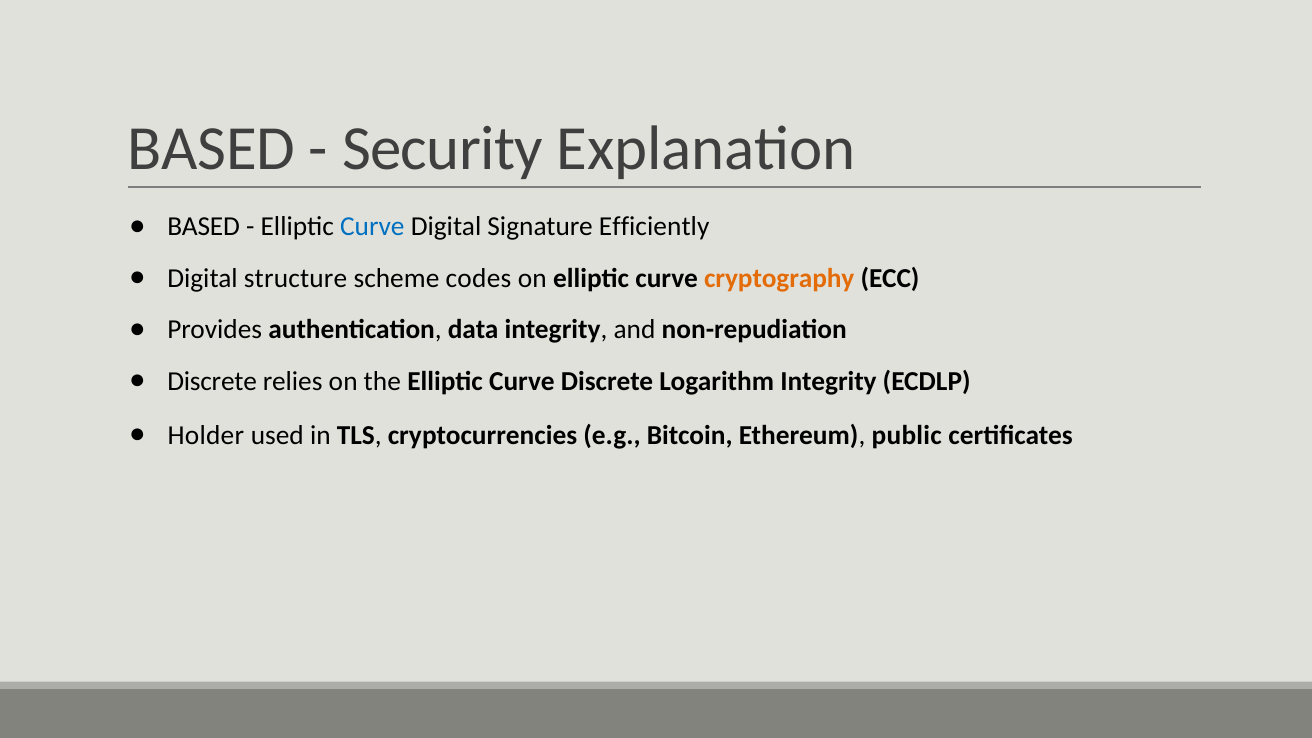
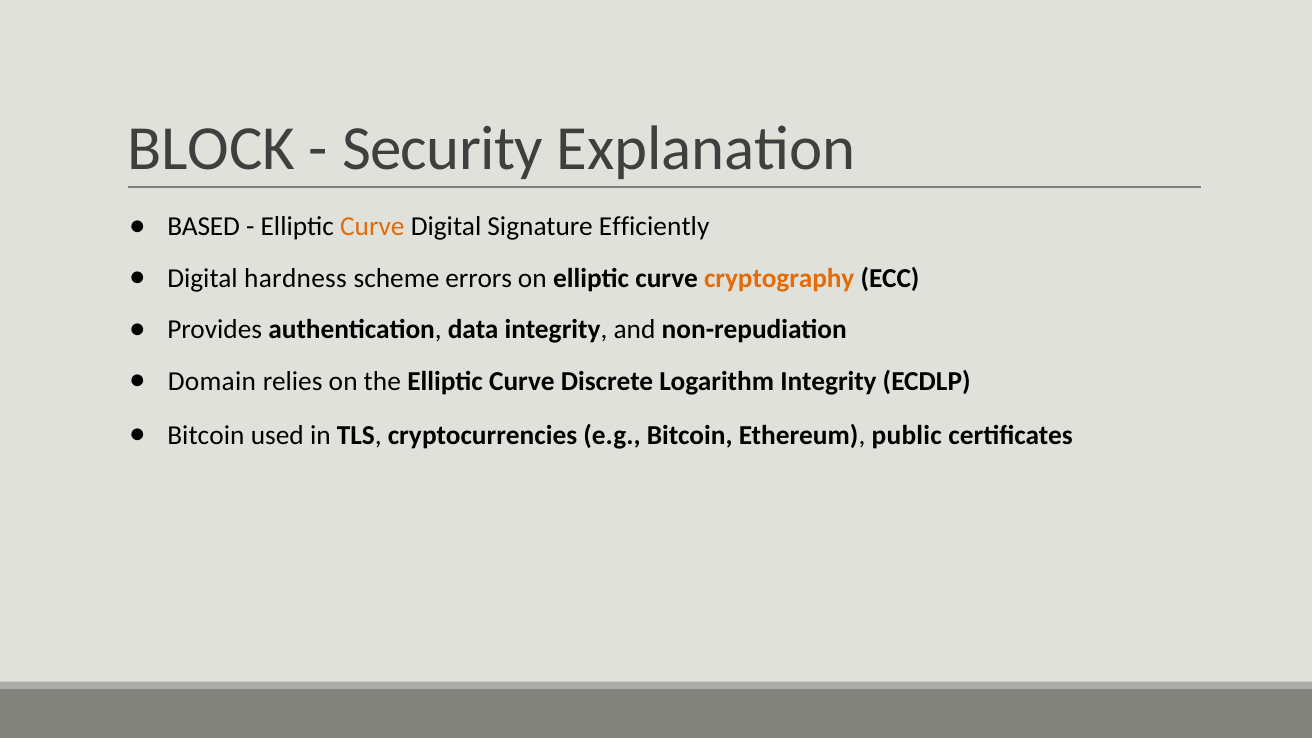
BASED: BASED -> BLOCK (211, 148)
Curve colour: blue -> orange (372, 227)
structure: structure -> hardness (296, 278)
codes: codes -> errors (479, 278)
Discrete: Discrete -> Domain (212, 381)
Holder: Holder -> Bitcoin (206, 435)
